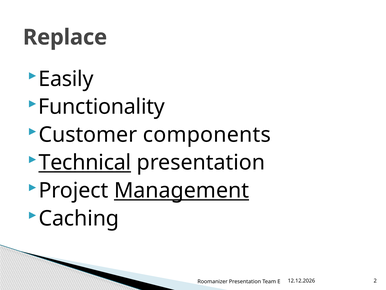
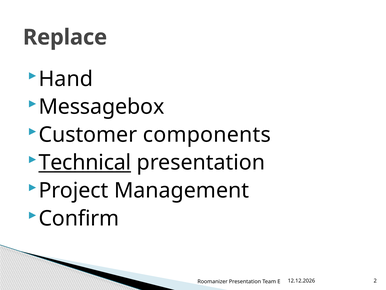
Easily: Easily -> Hand (66, 79)
Functionality: Functionality -> Messagebox (101, 107)
Management underline: present -> none (182, 190)
Caching: Caching -> Confirm (79, 218)
